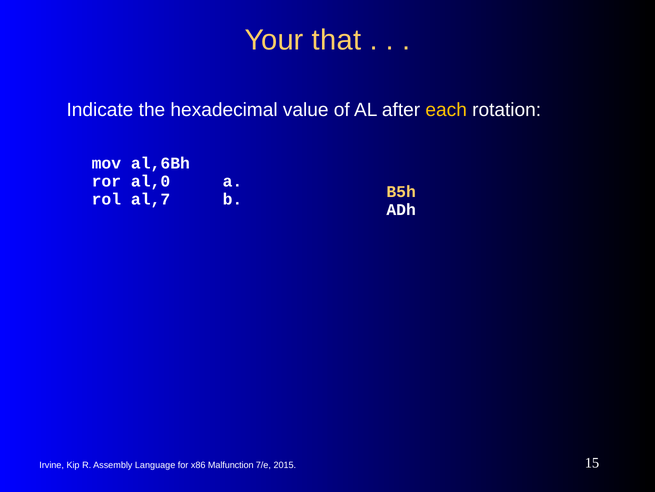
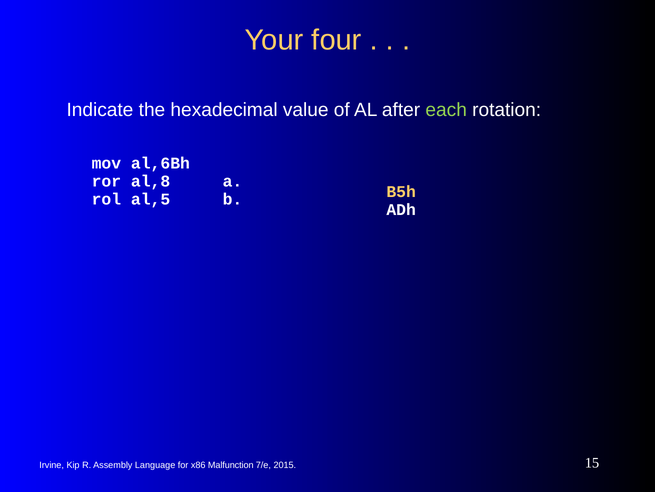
that: that -> four (337, 40)
each colour: yellow -> light green (446, 110)
al,0: al,0 -> al,8 (151, 181)
al,7: al,7 -> al,5 (151, 199)
